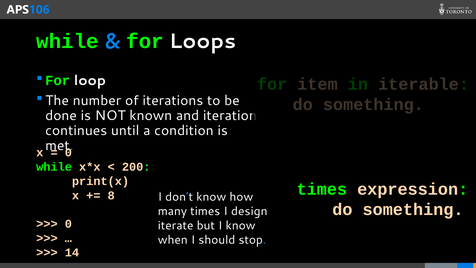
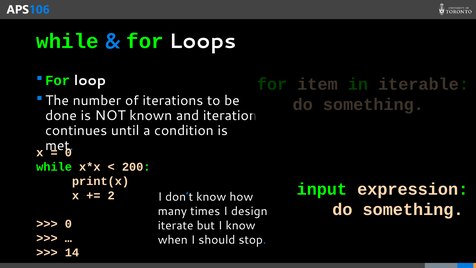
times: times -> input (322, 189)
8: 8 -> 2 (111, 195)
